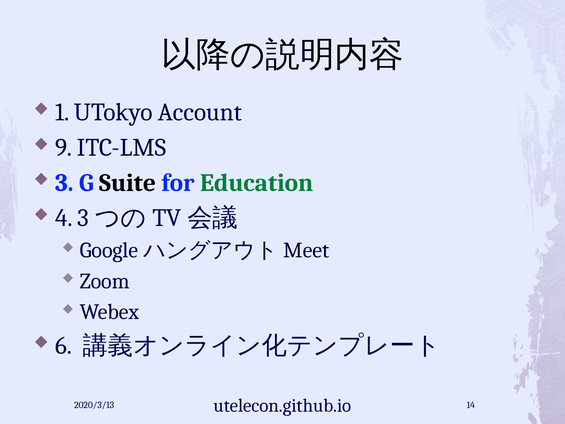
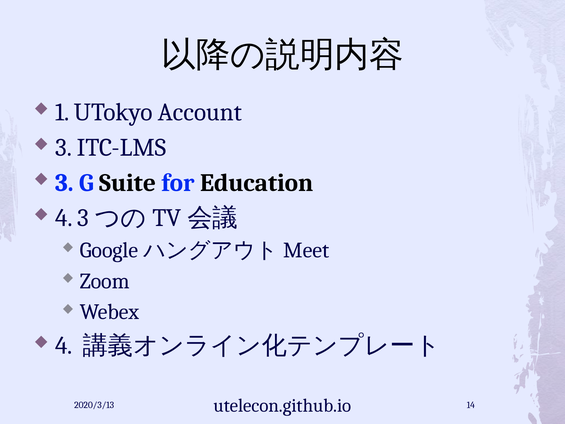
9: 9 -> 3 (63, 147)
Education colour: green -> black (257, 183)
6: 6 -> 4 (64, 345)
